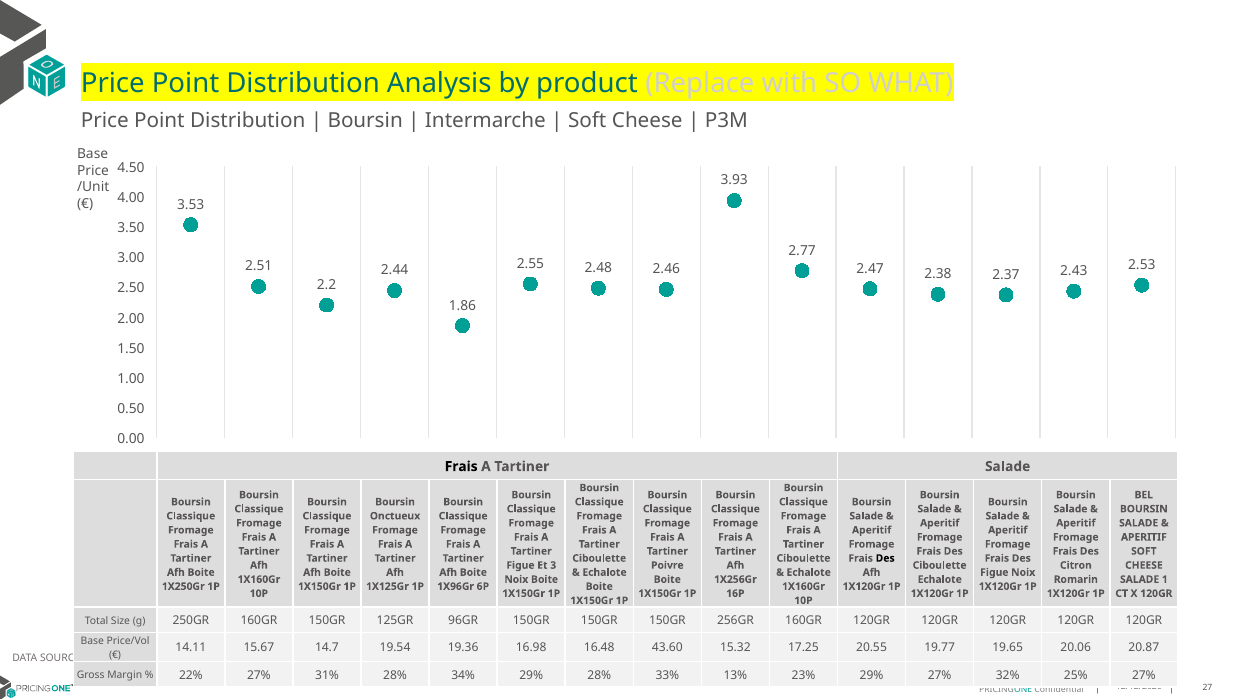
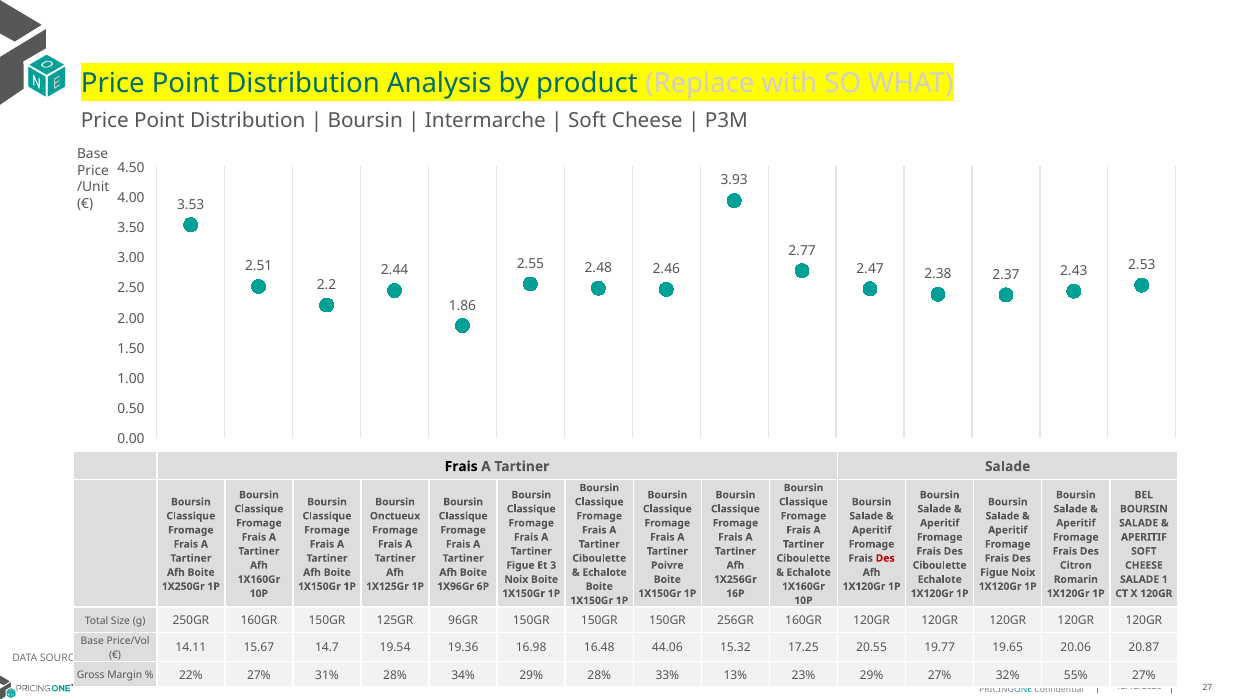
Des colour: black -> red (885, 558)
43.60: 43.60 -> 44.06 (667, 648)
25%: 25% -> 55% (1076, 675)
